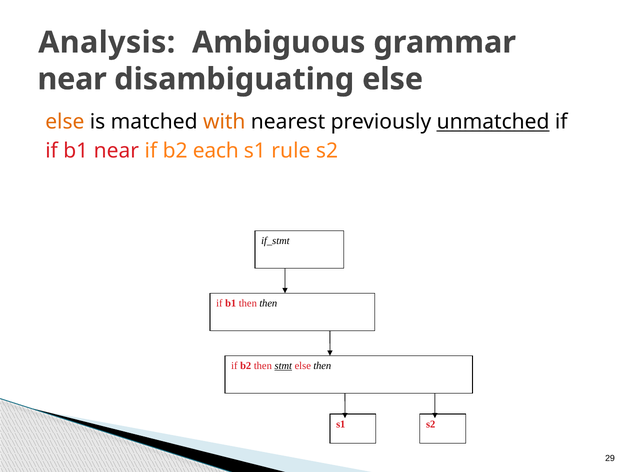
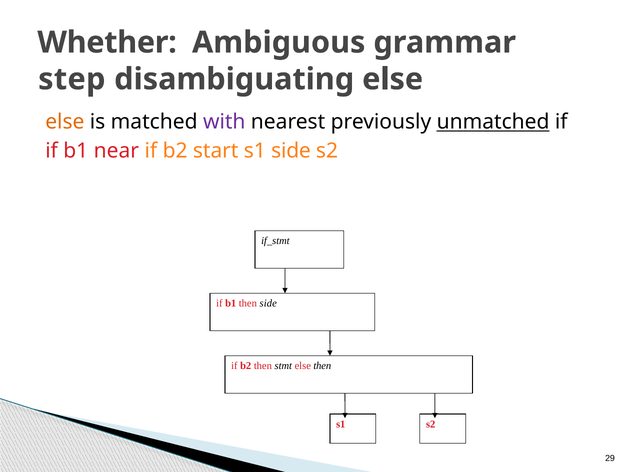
Analysis: Analysis -> Whether (107, 43)
near: near -> step (72, 79)
with colour: orange -> purple (224, 122)
each: each -> start (216, 151)
s1 rule: rule -> side (291, 151)
then then: then -> side (268, 304)
stmt underline: present -> none (283, 366)
